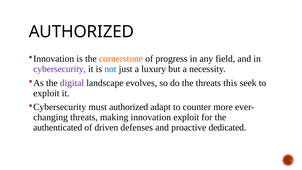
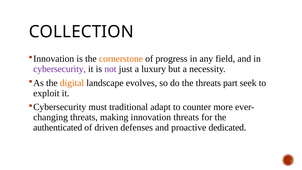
AUTHORIZED: AUTHORIZED -> COLLECTION (81, 32)
not colour: blue -> purple (110, 69)
digital colour: purple -> orange (72, 83)
this: this -> part (230, 83)
must authorized: authorized -> traditional (129, 107)
innovation exploit: exploit -> threats (186, 117)
